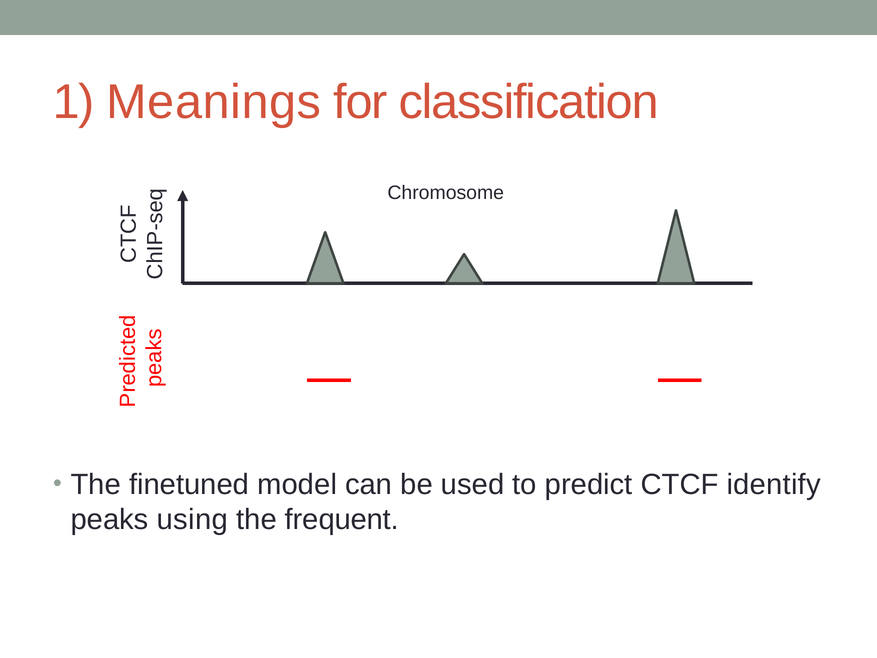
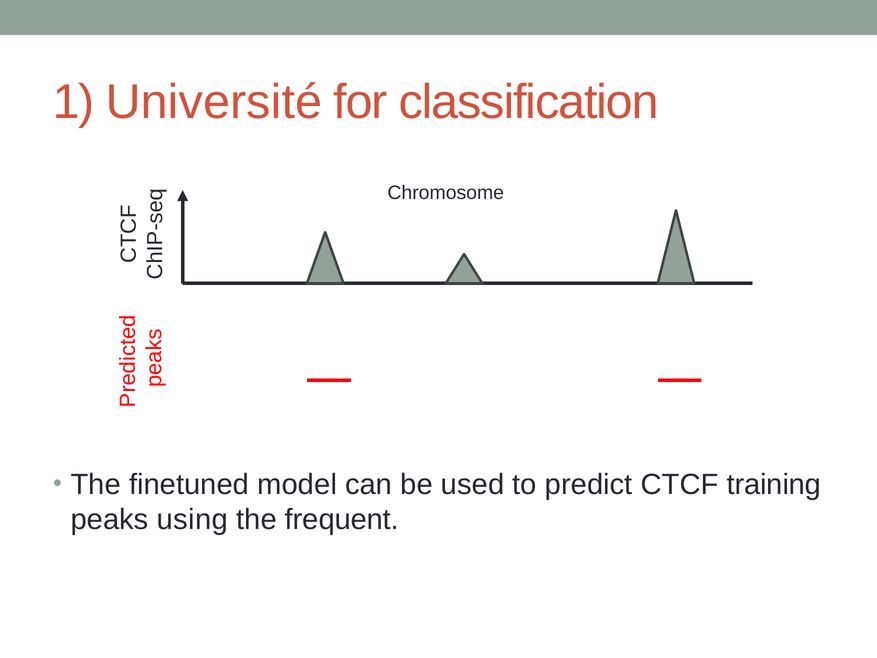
Meanings: Meanings -> Université (214, 102)
identify: identify -> training (774, 484)
